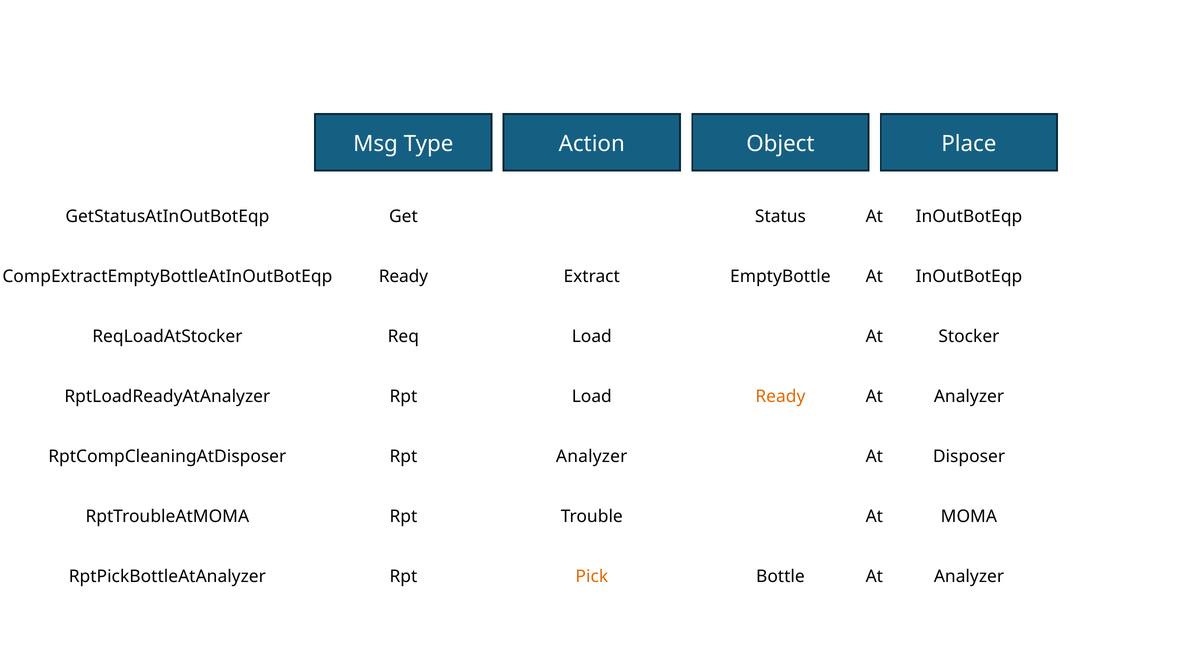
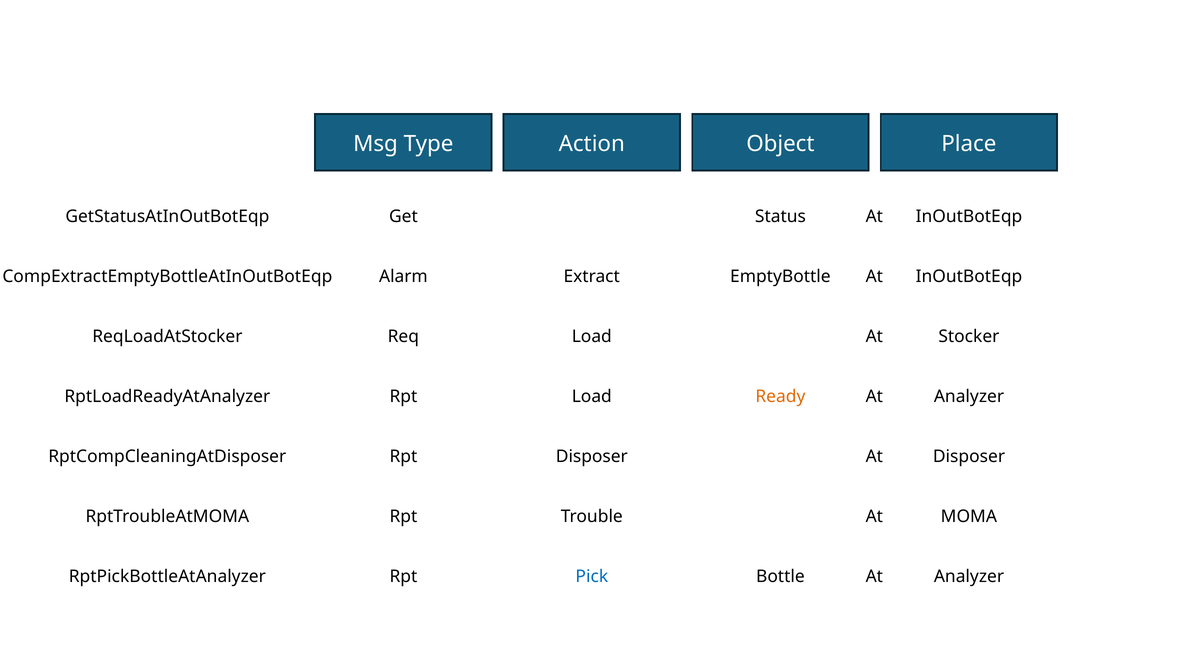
CompExtractEmptyBottleAtInOutBotEqp Ready: Ready -> Alarm (403, 276)
Analyzer: Analyzer -> Disposer (592, 456)
Pick colour: orange -> blue (592, 576)
